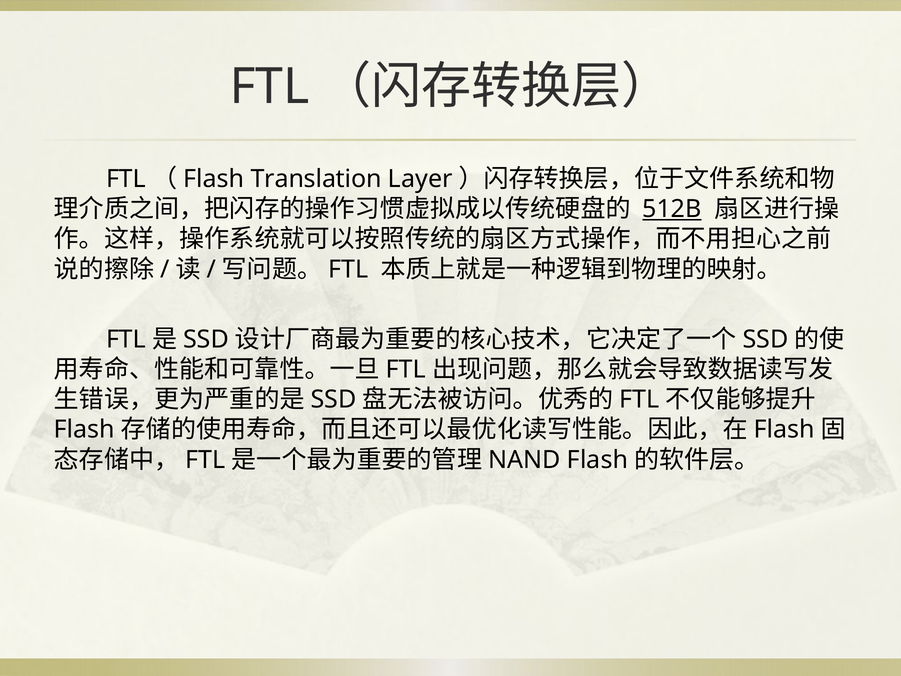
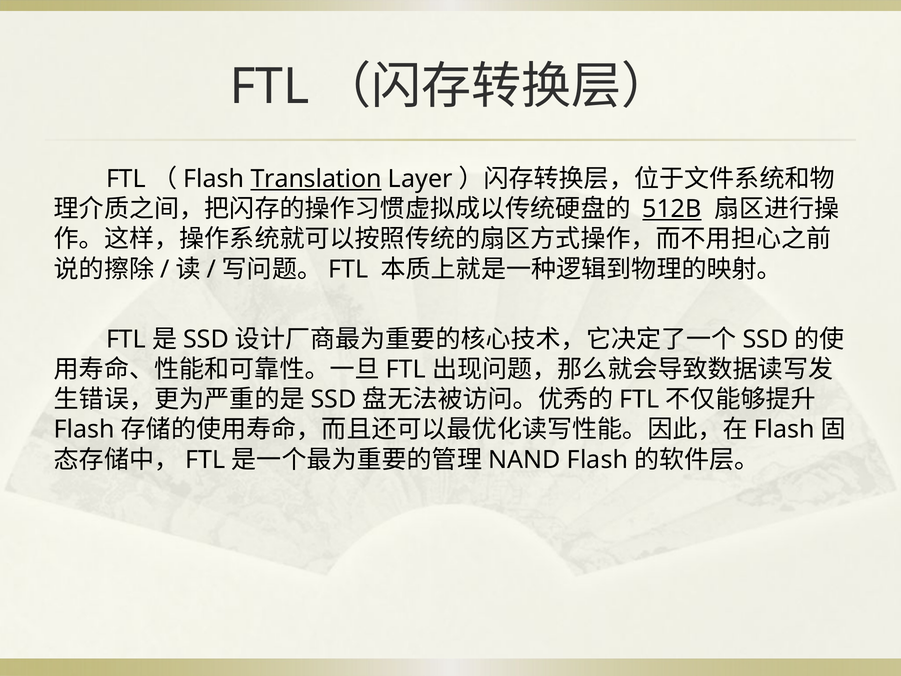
Translation underline: none -> present (316, 179)
